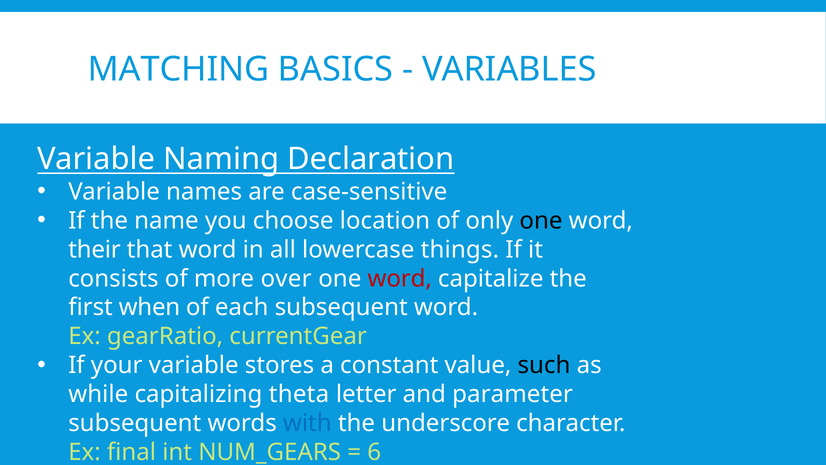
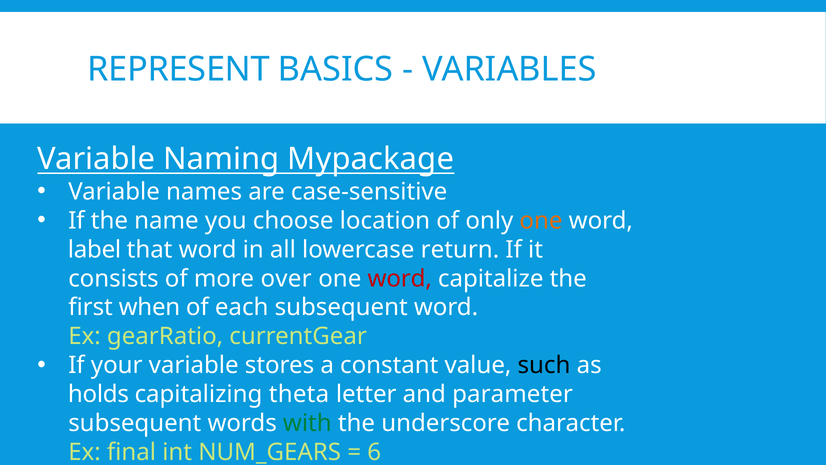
MATCHING: MATCHING -> REPRESENT (179, 69)
Declaration: Declaration -> Mypackage (371, 159)
one colour: black -> orange (541, 221)
their: their -> label (95, 249)
things: things -> return (460, 249)
while: while -> holds (98, 394)
with colour: blue -> green (307, 423)
